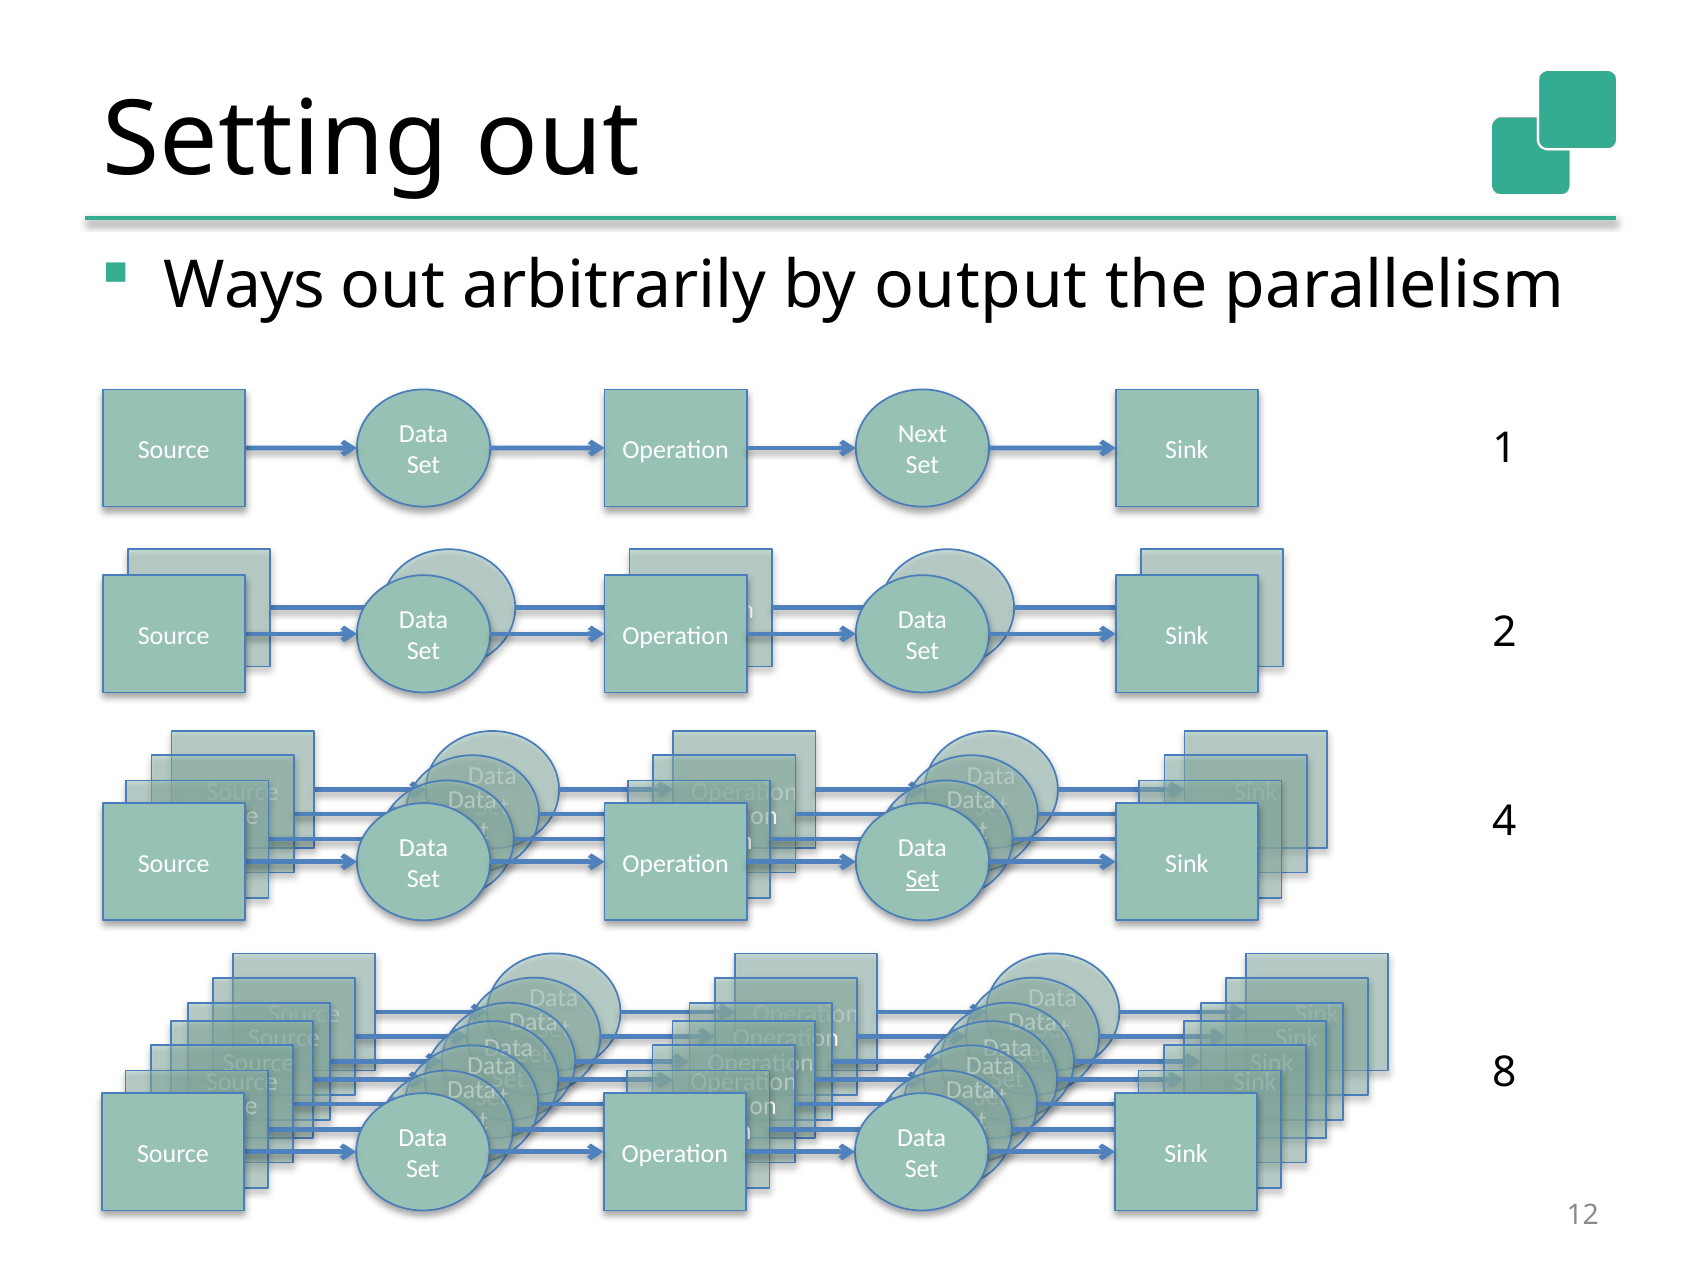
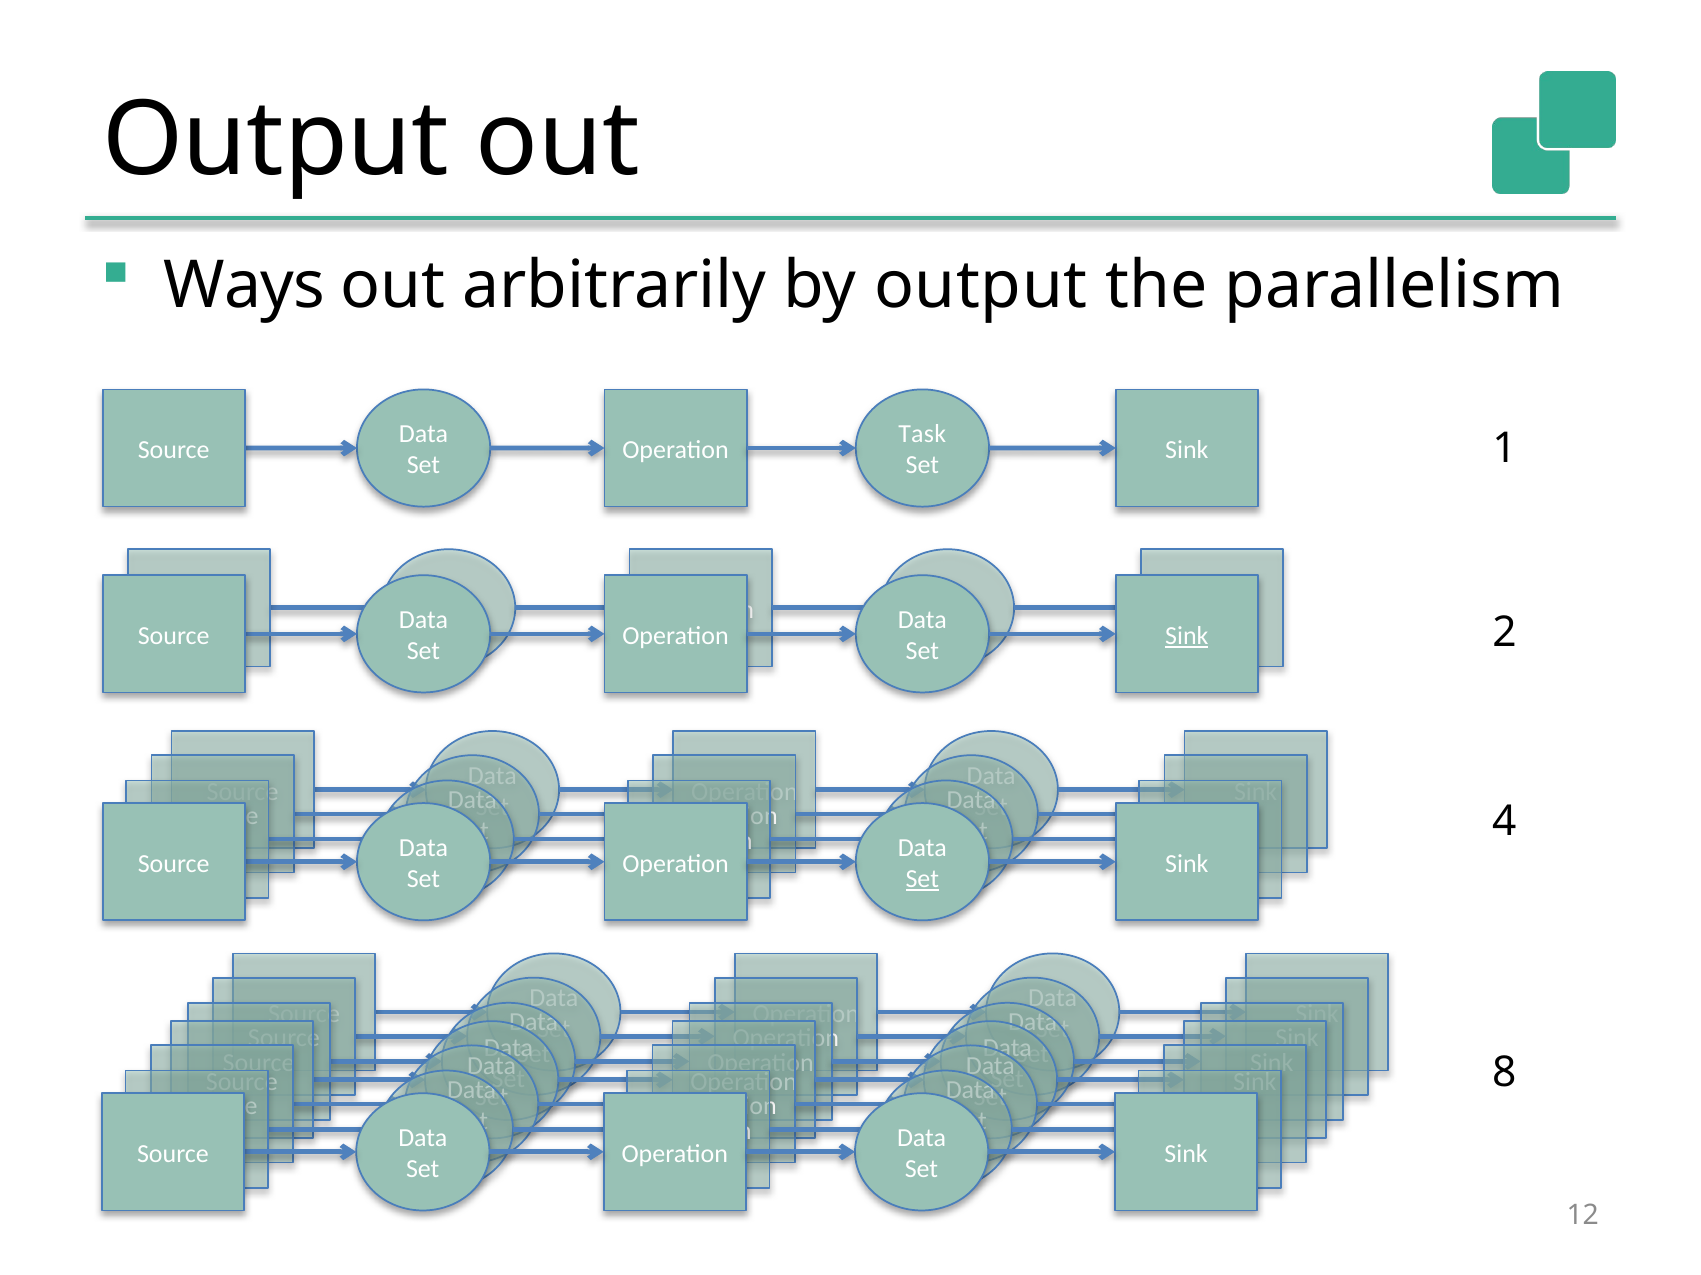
Setting: Setting -> Output (276, 140)
Next: Next -> Task (922, 434)
Sink underline: none -> present (1187, 636)
